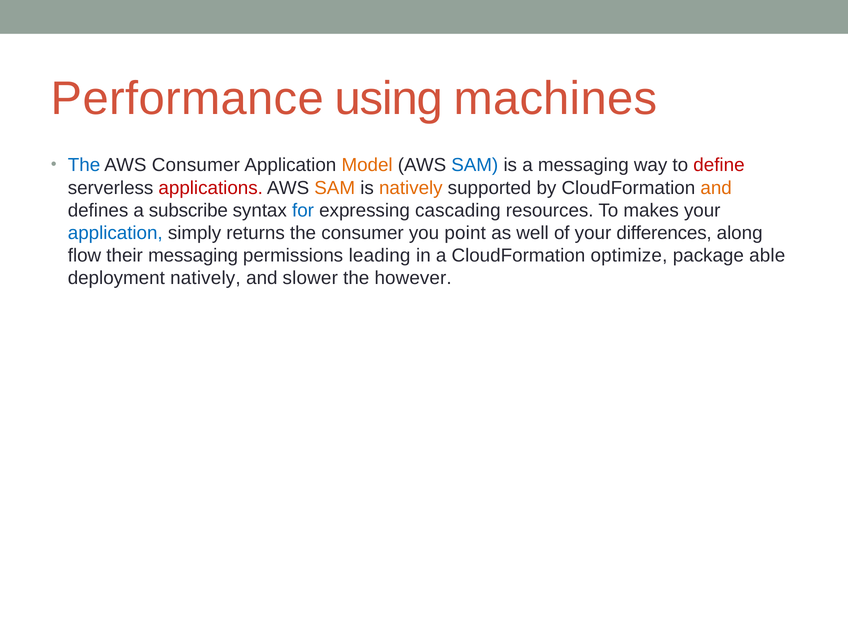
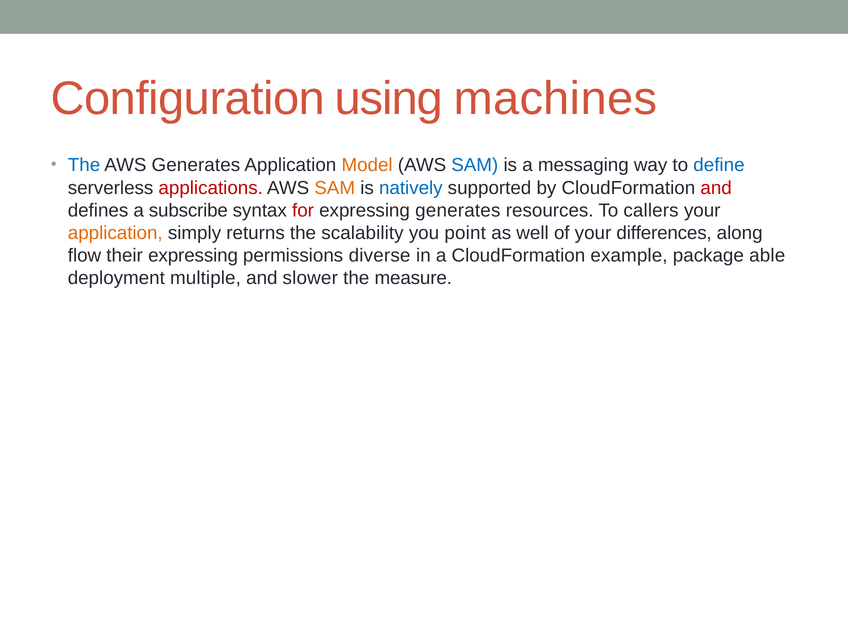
Performance: Performance -> Configuration (188, 99)
AWS Consumer: Consumer -> Generates (196, 165)
define colour: red -> blue (719, 165)
natively colour: orange -> blue (411, 188)
and colour: orange -> red (716, 188)
for colour: blue -> red (303, 210)
expressing cascading: cascading -> generates (458, 210)
makes: makes -> callers (651, 210)
application colour: blue -> orange (115, 233)
the consumer: consumer -> scalability (362, 233)
their messaging: messaging -> expressing (193, 255)
leading: leading -> diverse (380, 255)
optimize: optimize -> example (629, 255)
deployment natively: natively -> multiple (205, 278)
however: however -> measure (413, 278)
